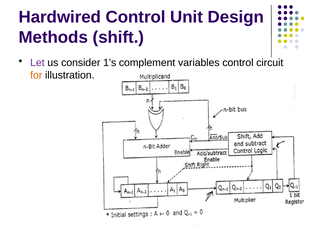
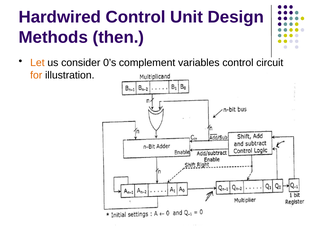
shift: shift -> then (118, 37)
Let colour: purple -> orange (37, 63)
1’s: 1’s -> 0’s (110, 63)
